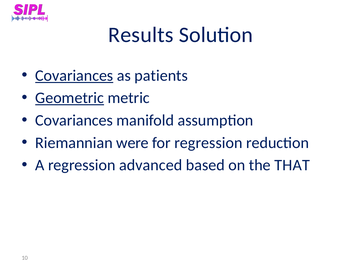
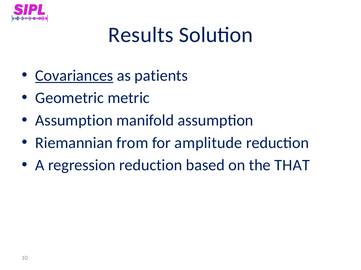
Geometric underline: present -> none (70, 98)
Covariances: Covariances -> Assumption (74, 121)
were: were -> from (132, 143)
for regression: regression -> amplitude (208, 143)
regression advanced: advanced -> reduction (151, 166)
